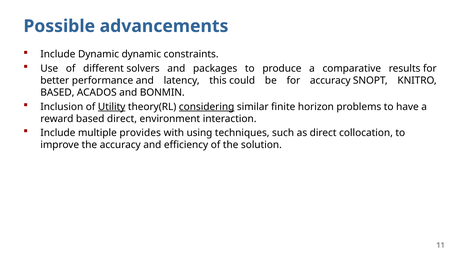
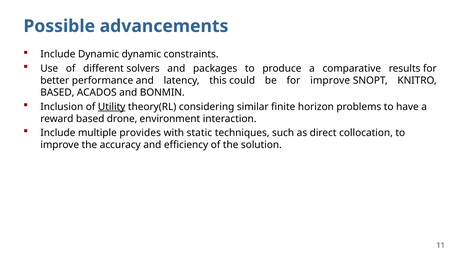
for accuracy: accuracy -> improve (330, 80)
considering underline: present -> none (207, 107)
based direct: direct -> drone (122, 119)
using: using -> static (199, 133)
